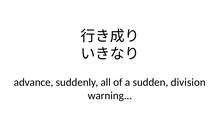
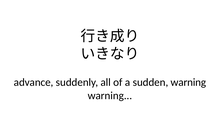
sudden division: division -> warning (188, 82)
